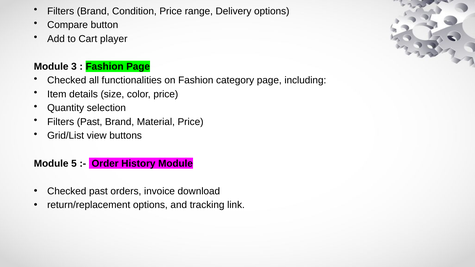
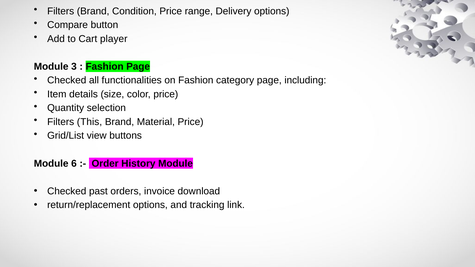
Filters Past: Past -> This (90, 122)
5: 5 -> 6 (74, 164)
